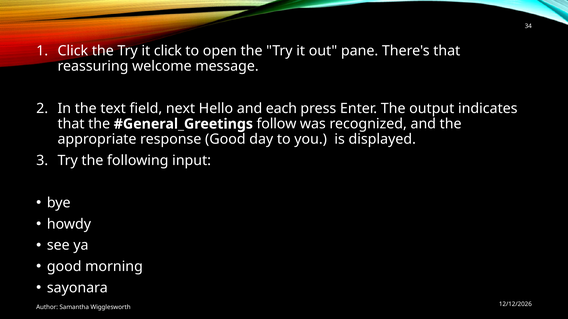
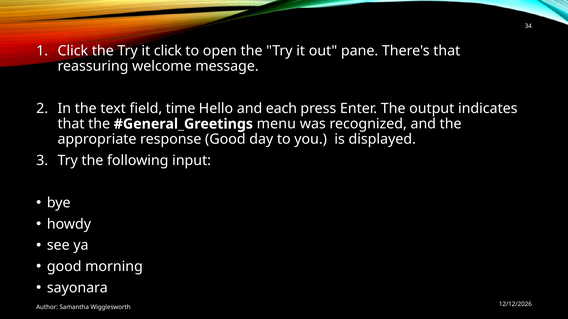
next: next -> time (181, 109)
follow: follow -> menu (276, 124)
